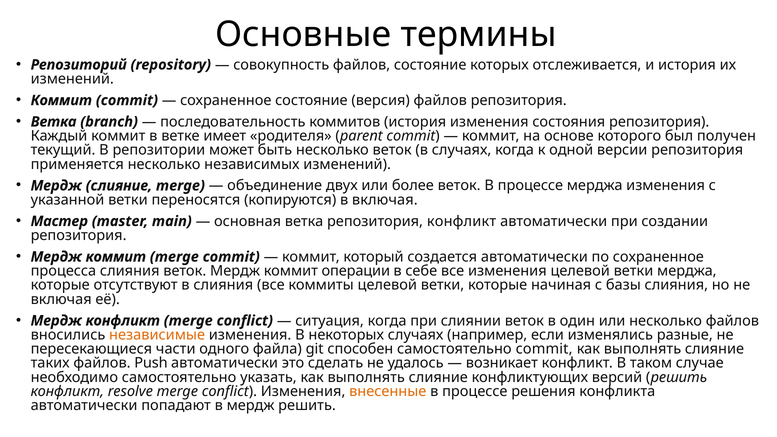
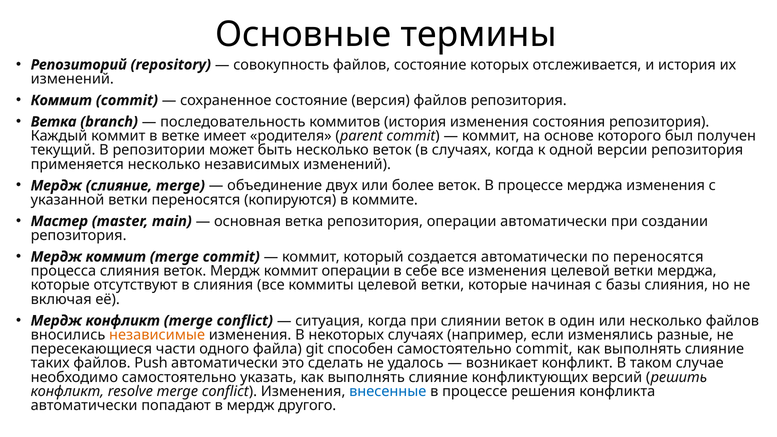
в включая: включая -> коммите (385, 200)
репозитория конфликт: конфликт -> операции (462, 221)
по сохраненное: сохраненное -> переносятся (658, 257)
внесенные colour: orange -> blue (388, 392)
мердж решить: решить -> другого (307, 406)
